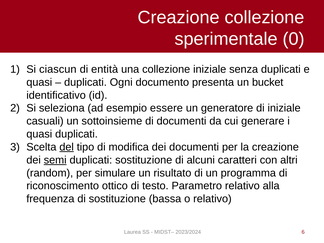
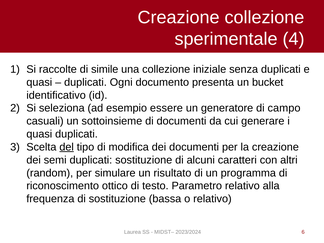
0: 0 -> 4 (294, 39)
ciascun: ciascun -> raccolte (58, 69)
entità: entità -> simile (105, 69)
di iniziale: iniziale -> campo (284, 108)
semi underline: present -> none (55, 160)
